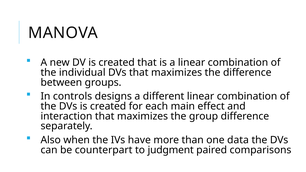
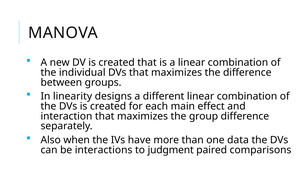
controls: controls -> linearity (73, 96)
counterpart: counterpart -> interactions (104, 150)
